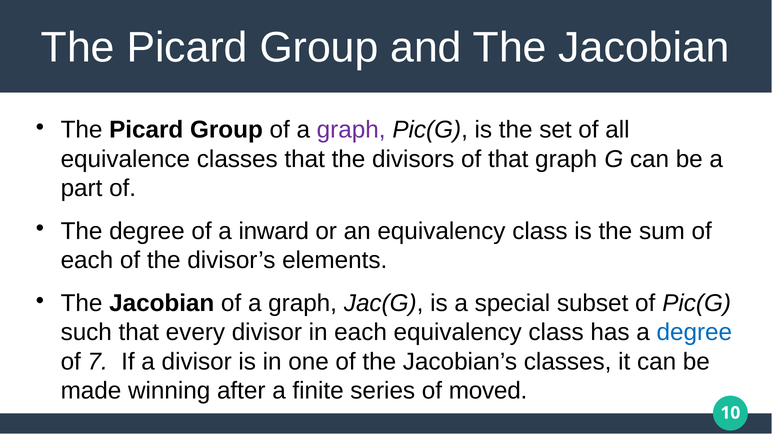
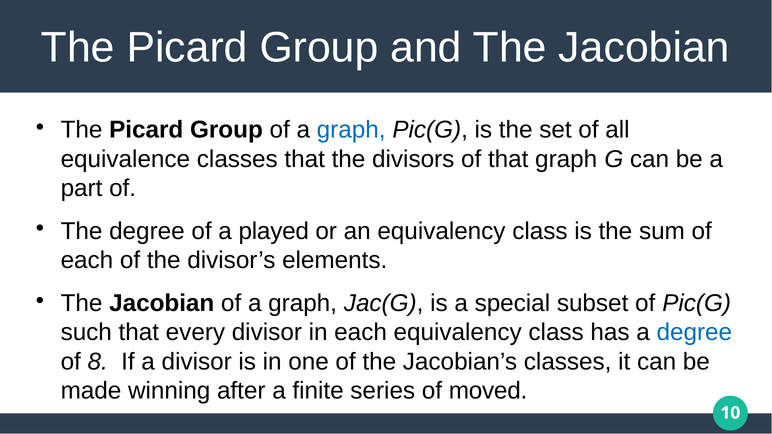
graph colour: purple -> blue (351, 130)
inward: inward -> played (274, 231)
7: 7 -> 8 (98, 362)
